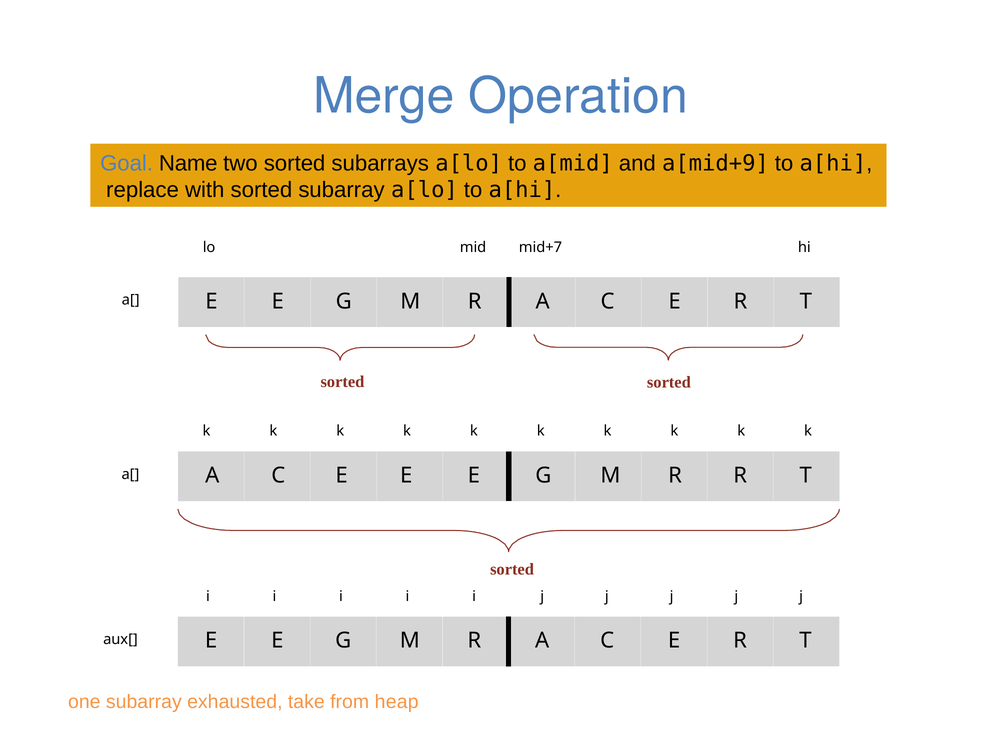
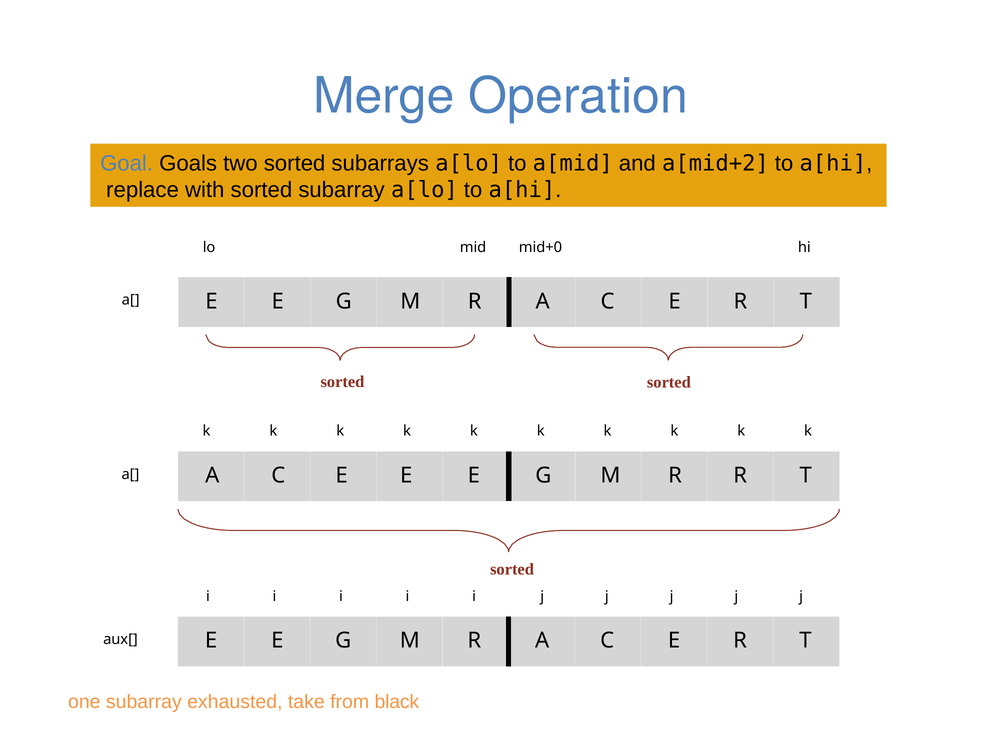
Name: Name -> Goals (188, 164)
a[mid+9: a[mid+9 -> a[mid+2 (715, 164)
mid+7: mid+7 -> mid+0 (540, 248)
heap: heap -> black (397, 702)
